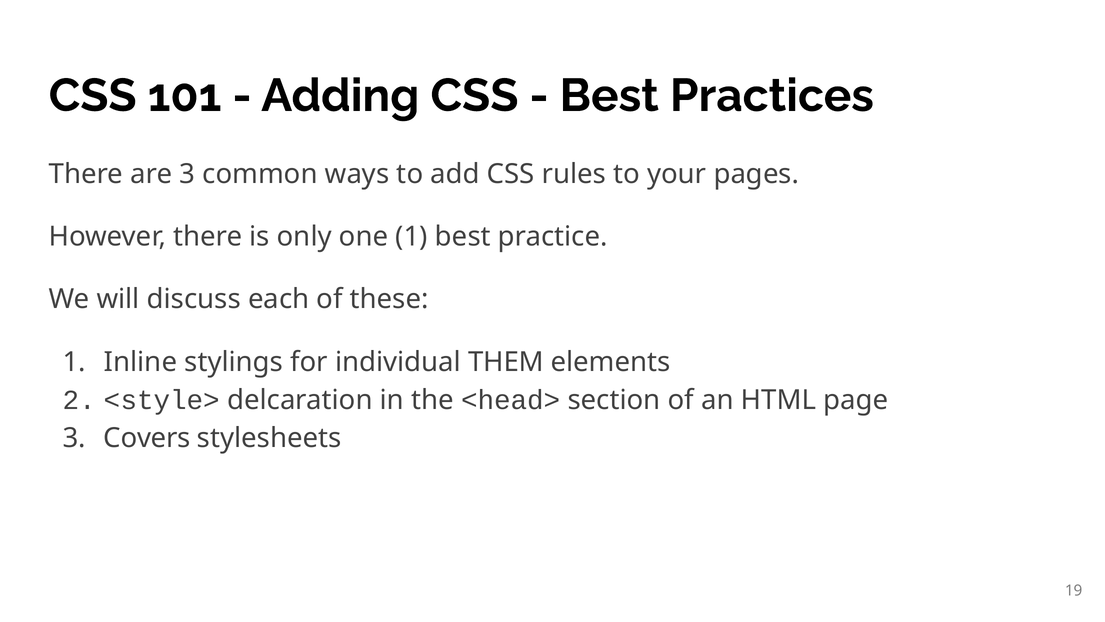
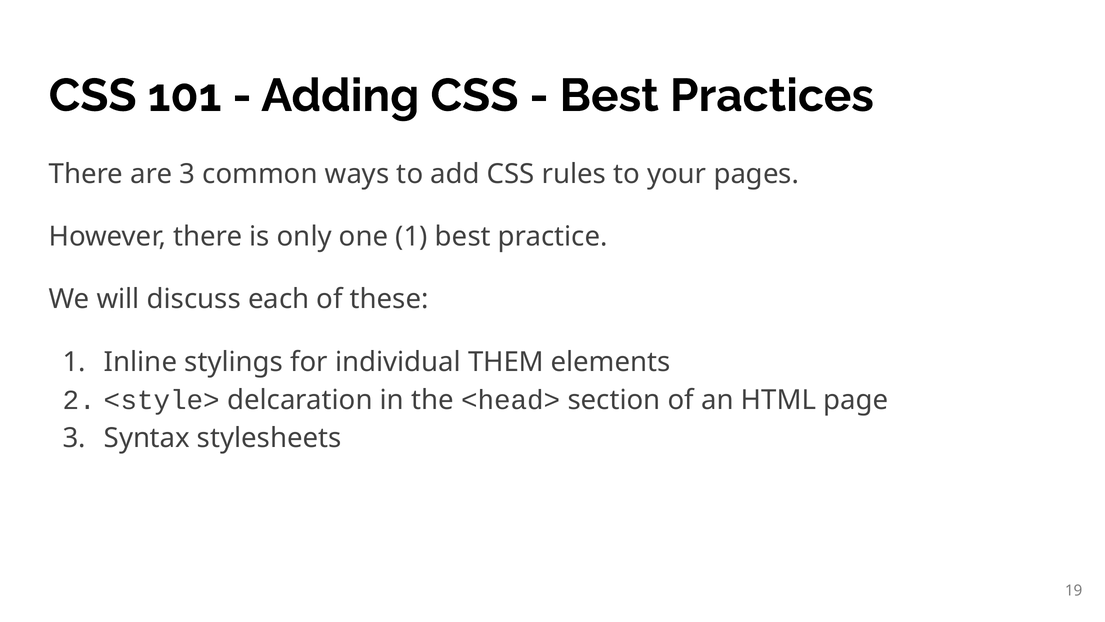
Covers: Covers -> Syntax (147, 438)
